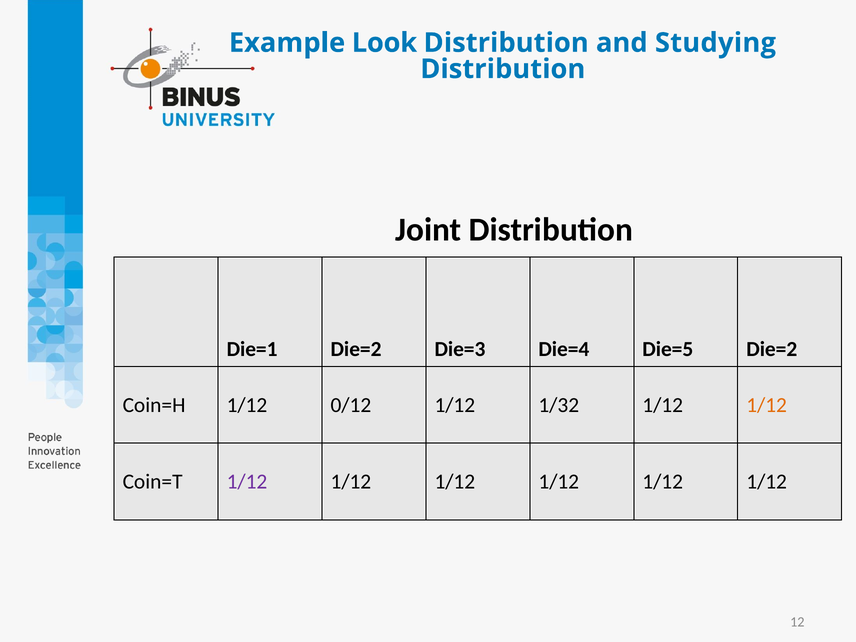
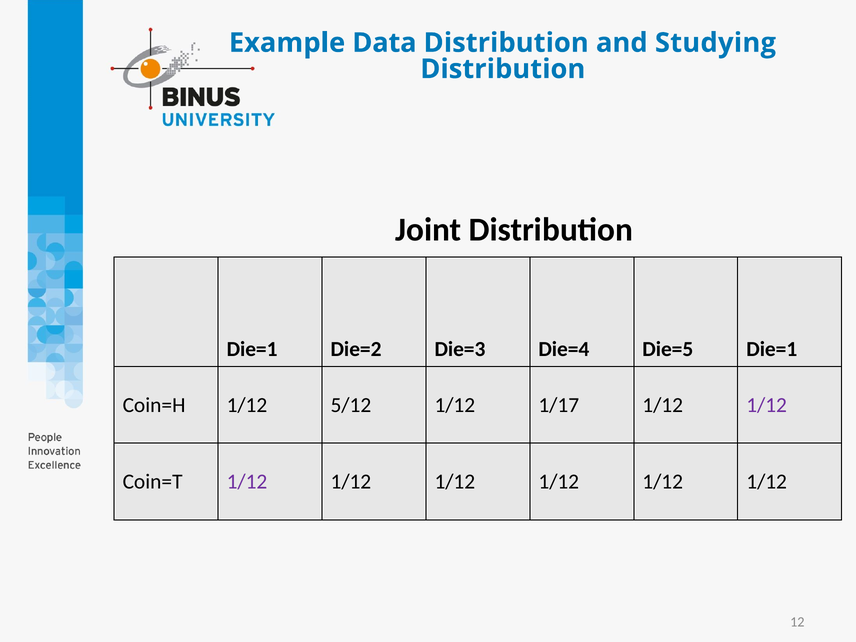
Look: Look -> Data (384, 43)
Die=5 Die=2: Die=2 -> Die=1 (772, 349)
0/12: 0/12 -> 5/12 (351, 405)
1/32: 1/32 -> 1/17 (559, 405)
1/12 colour: orange -> purple (767, 405)
